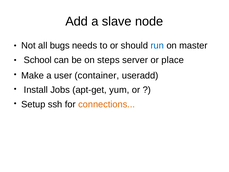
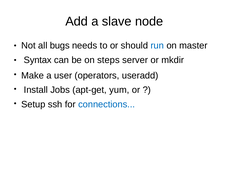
School: School -> Syntax (38, 60)
place: place -> mkdir (173, 60)
container: container -> operators (97, 75)
connections colour: orange -> blue (107, 104)
